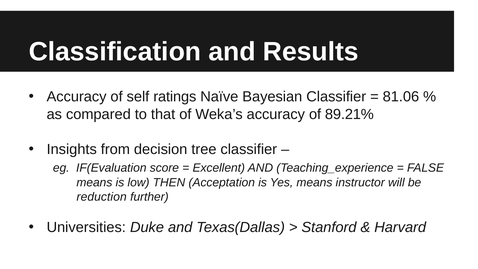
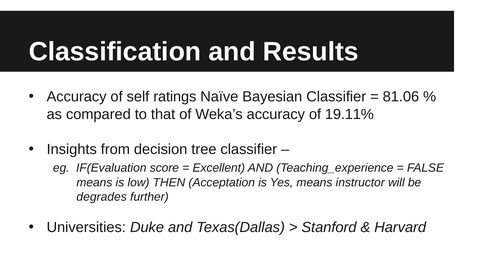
89.21%: 89.21% -> 19.11% (349, 114)
reduction: reduction -> degrades (102, 197)
